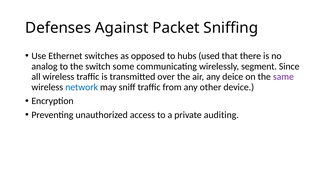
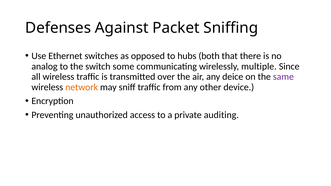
used: used -> both (209, 56)
segment: segment -> multiple (259, 66)
network colour: blue -> orange (82, 87)
